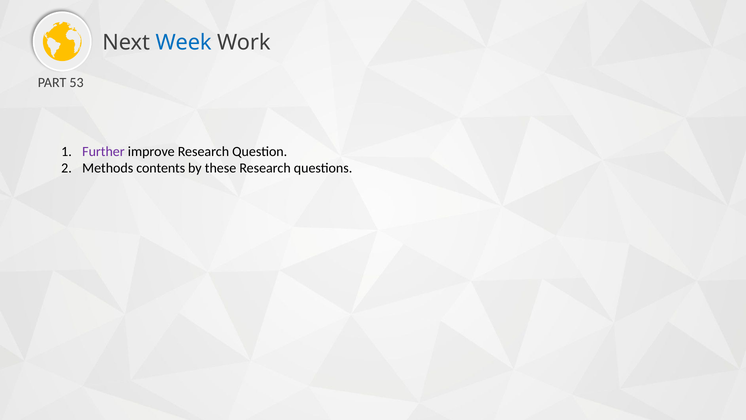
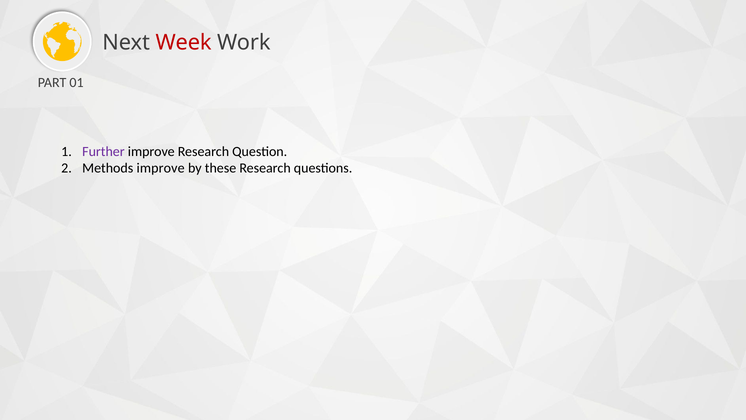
Week colour: blue -> red (184, 43)
53: 53 -> 01 (77, 83)
Methods contents: contents -> improve (161, 168)
